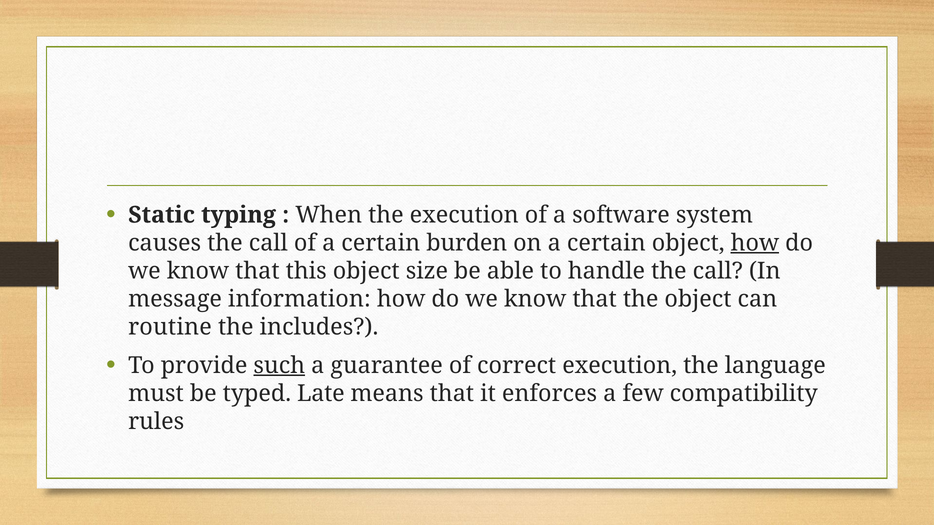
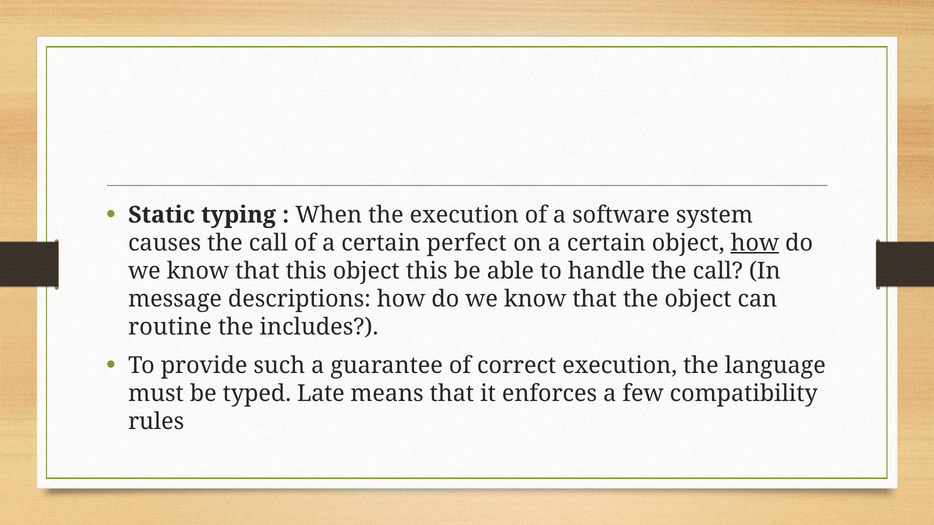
burden: burden -> perfect (467, 243)
object size: size -> this (427, 271)
information: information -> descriptions (299, 299)
such underline: present -> none (279, 366)
